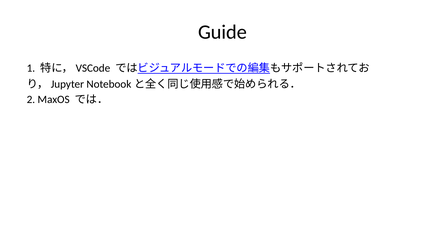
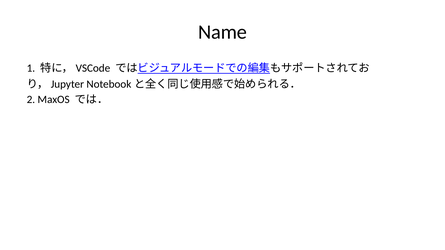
Guide: Guide -> Name (223, 32)
